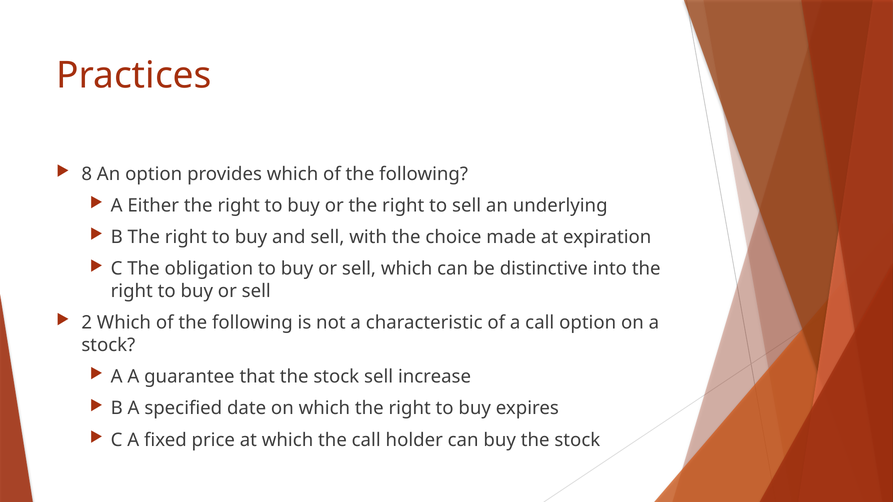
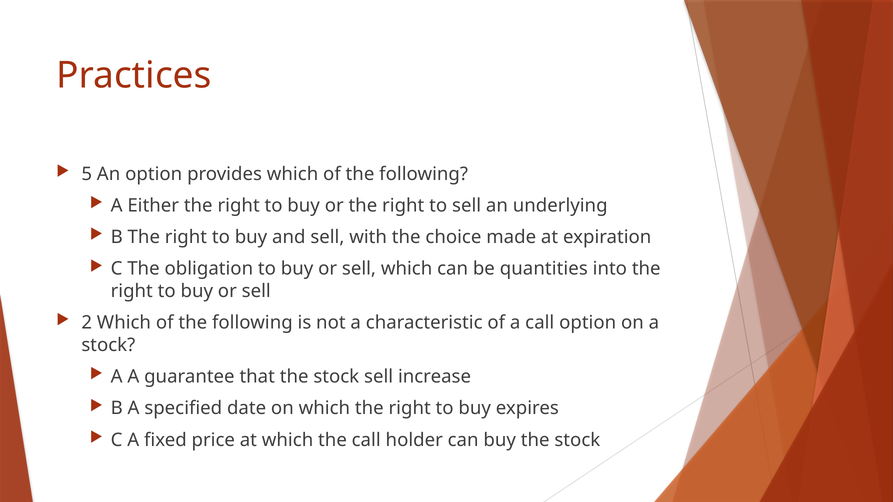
8: 8 -> 5 (87, 174)
distinctive: distinctive -> quantities (544, 269)
